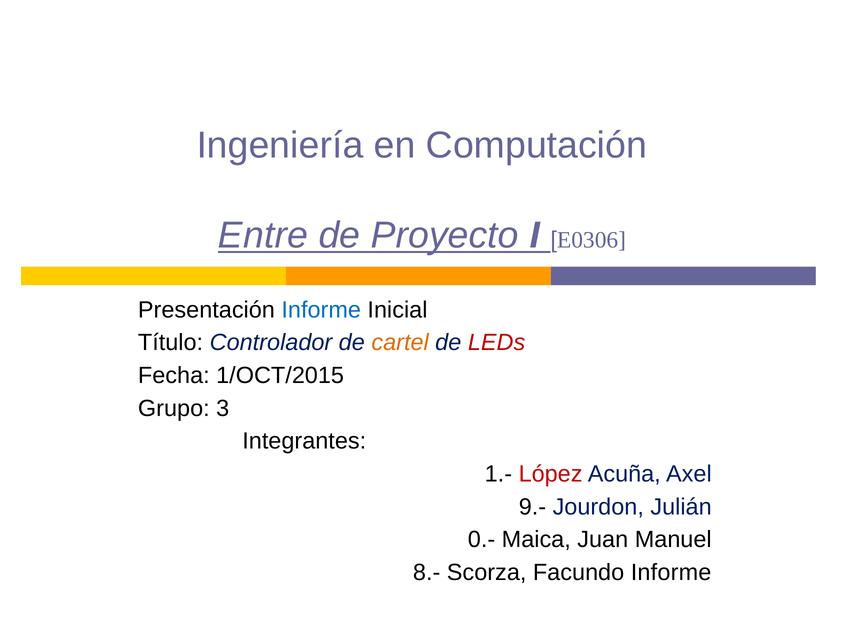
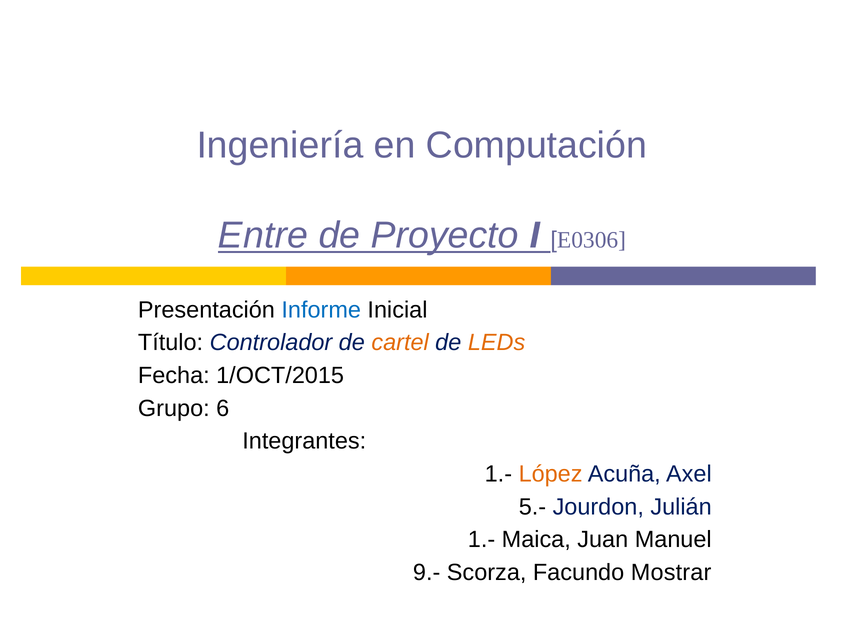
LEDs colour: red -> orange (497, 343)
3: 3 -> 6 (223, 408)
López colour: red -> orange (551, 474)
9.-: 9.- -> 5.- (532, 507)
0.-: 0.- -> 1.- (482, 540)
8.-: 8.- -> 9.- (427, 572)
Facundo Informe: Informe -> Mostrar (671, 572)
